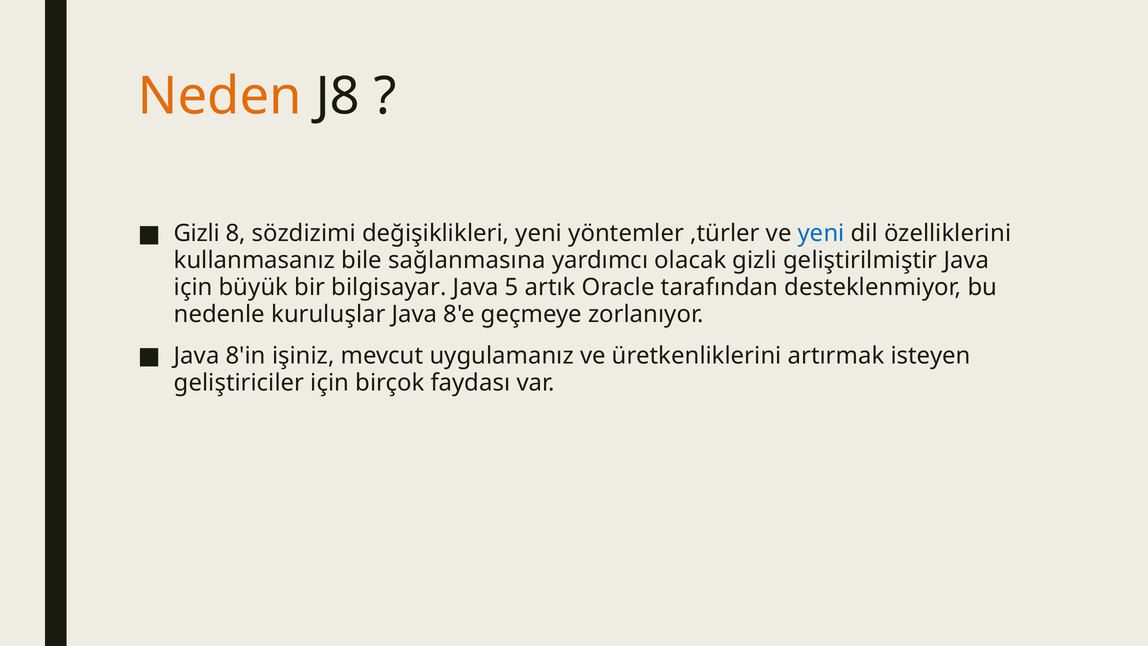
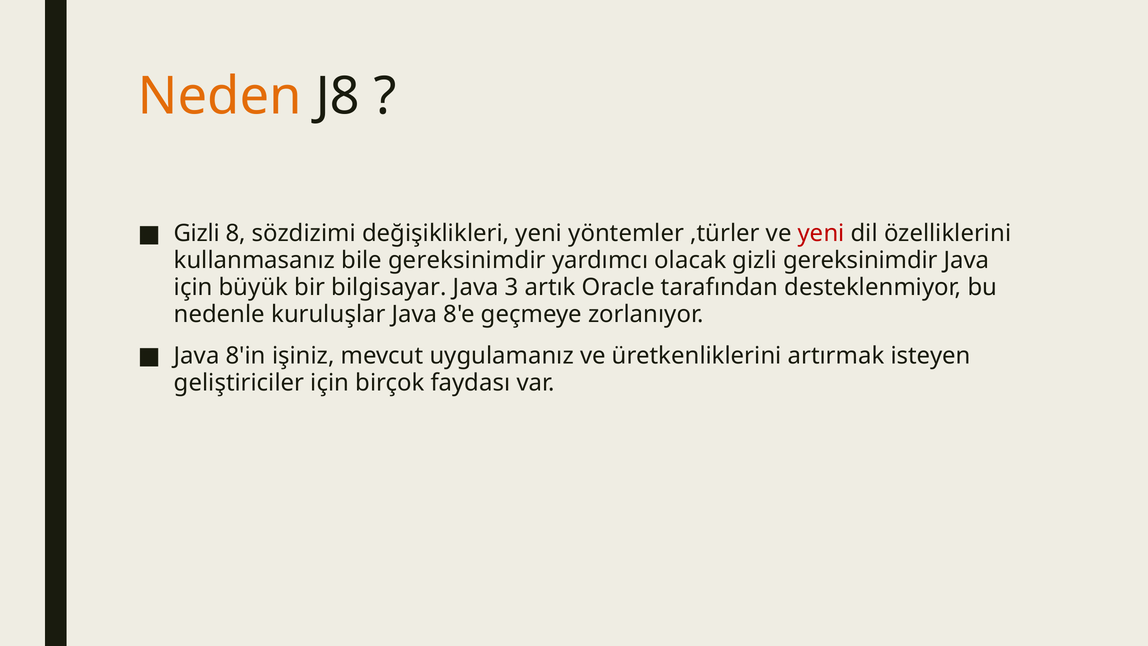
yeni colour: blue -> red (821, 233)
bile sağlanmasına: sağlanmasına -> gereksinimdir (467, 260)
gizli geliştirilmiştir: geliştirilmiştir -> gereksinimdir (860, 260)
5: 5 -> 3 (512, 287)
